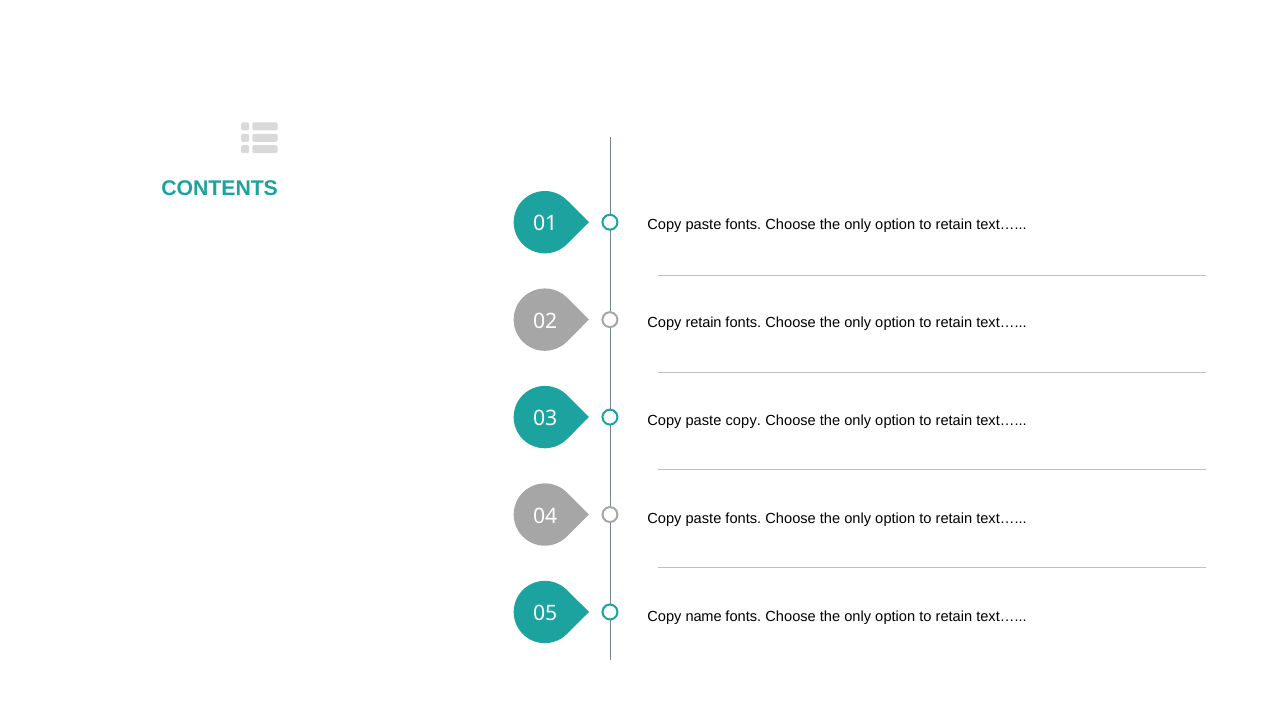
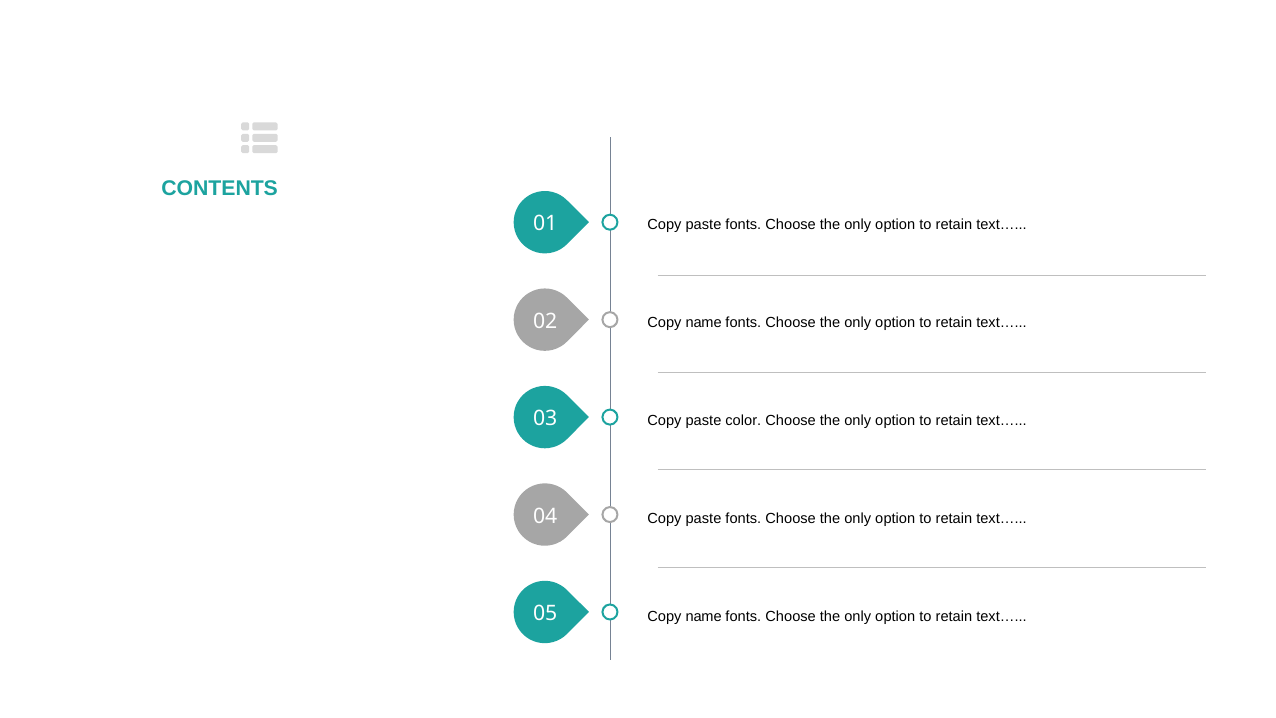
retain: retain -> name (704, 322)
paste copy: copy -> color (743, 420)
